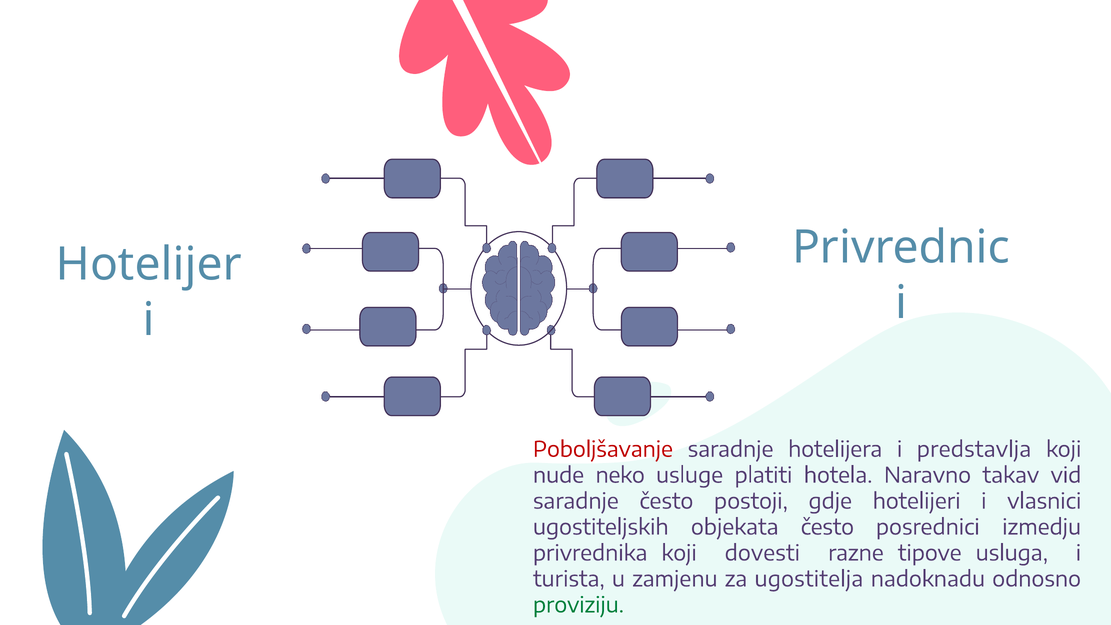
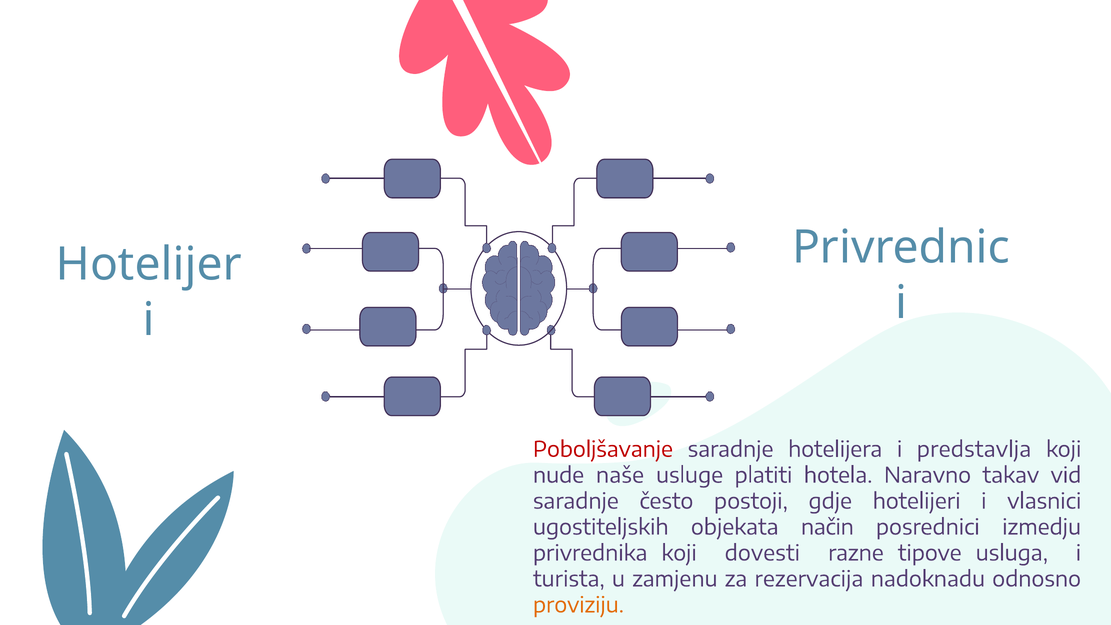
neko: neko -> naše (620, 476)
objekata često: često -> način (827, 527)
ugostitelja: ugostitelja -> rezervacija (809, 579)
proviziju colour: green -> orange (578, 605)
